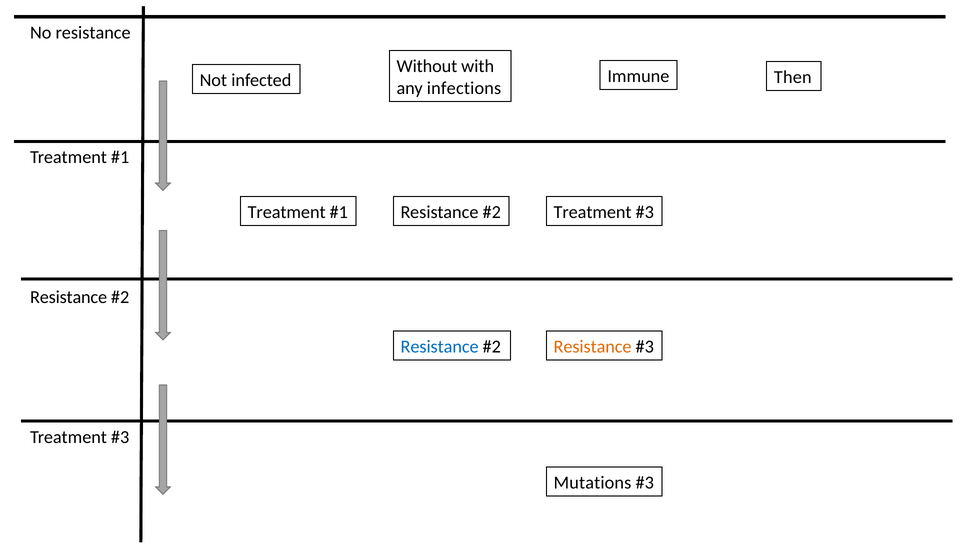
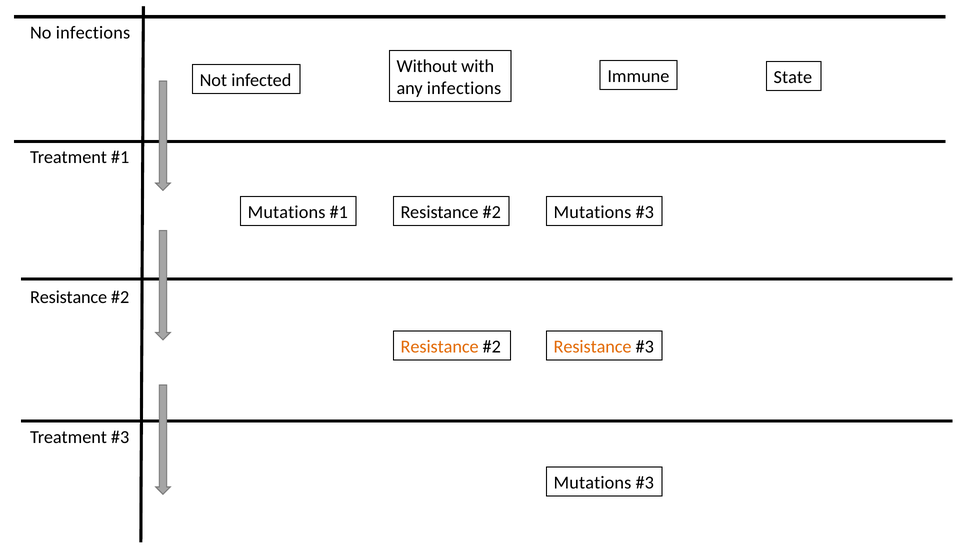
No resistance: resistance -> infections (93, 33)
Then: Then -> State (793, 77)
Treatment: Treatment -> Mutations (287, 212)
Treatment: Treatment -> Mutations (592, 212)
Resistance colour: blue -> orange (440, 347)
